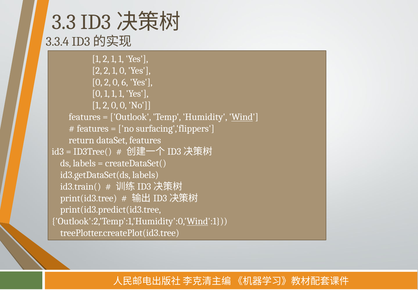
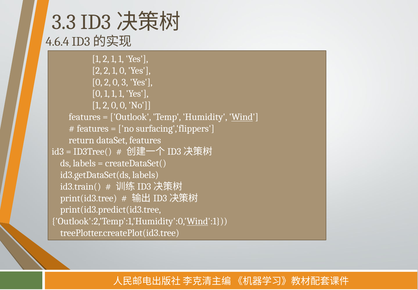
3.3.4: 3.3.4 -> 4.6.4 (57, 41)
6: 6 -> 3 (125, 82)
